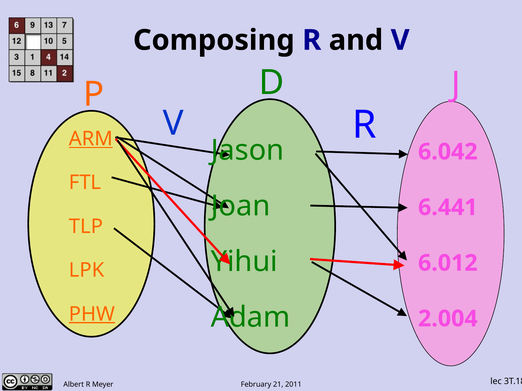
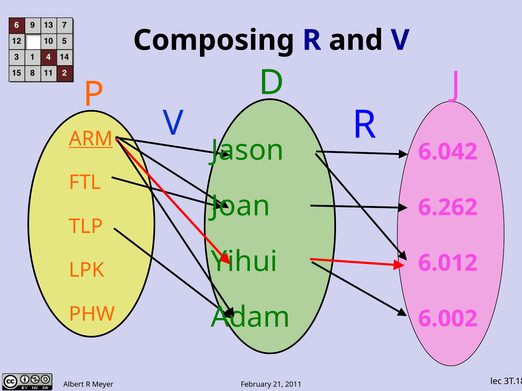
6.441: 6.441 -> 6.262 (448, 208)
PHW underline: present -> none (92, 314)
2.004: 2.004 -> 6.002 (448, 319)
